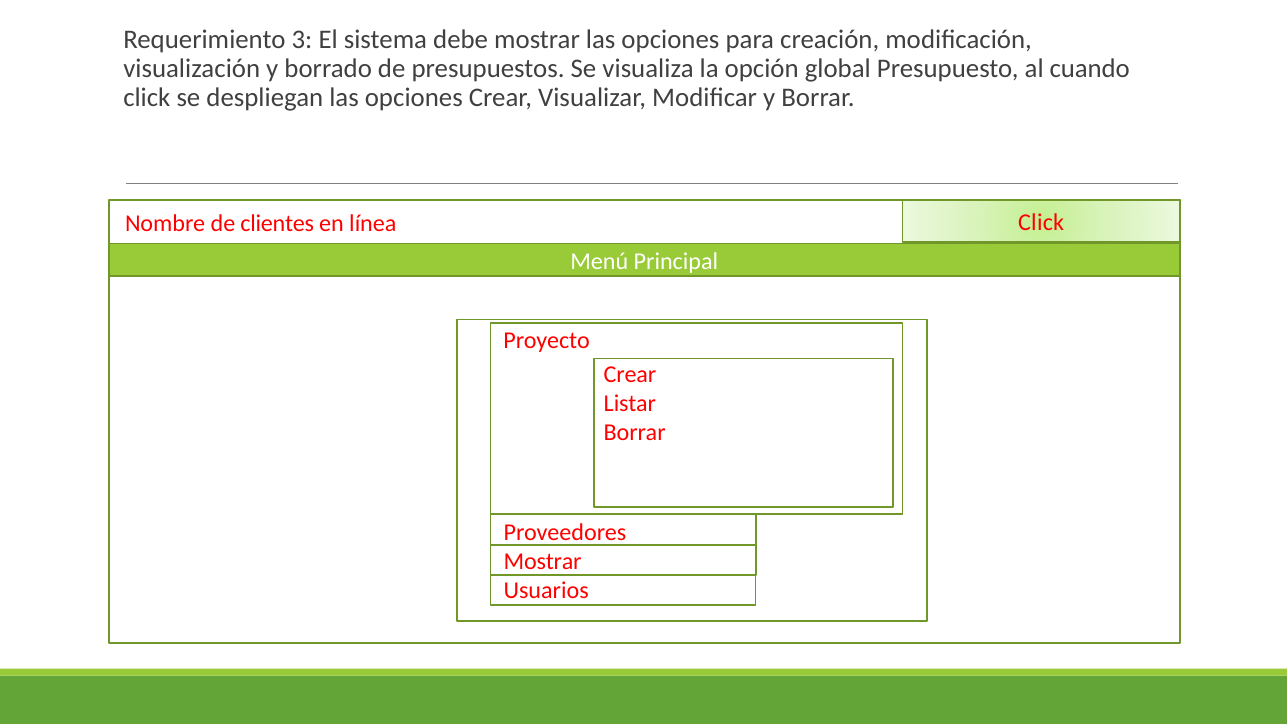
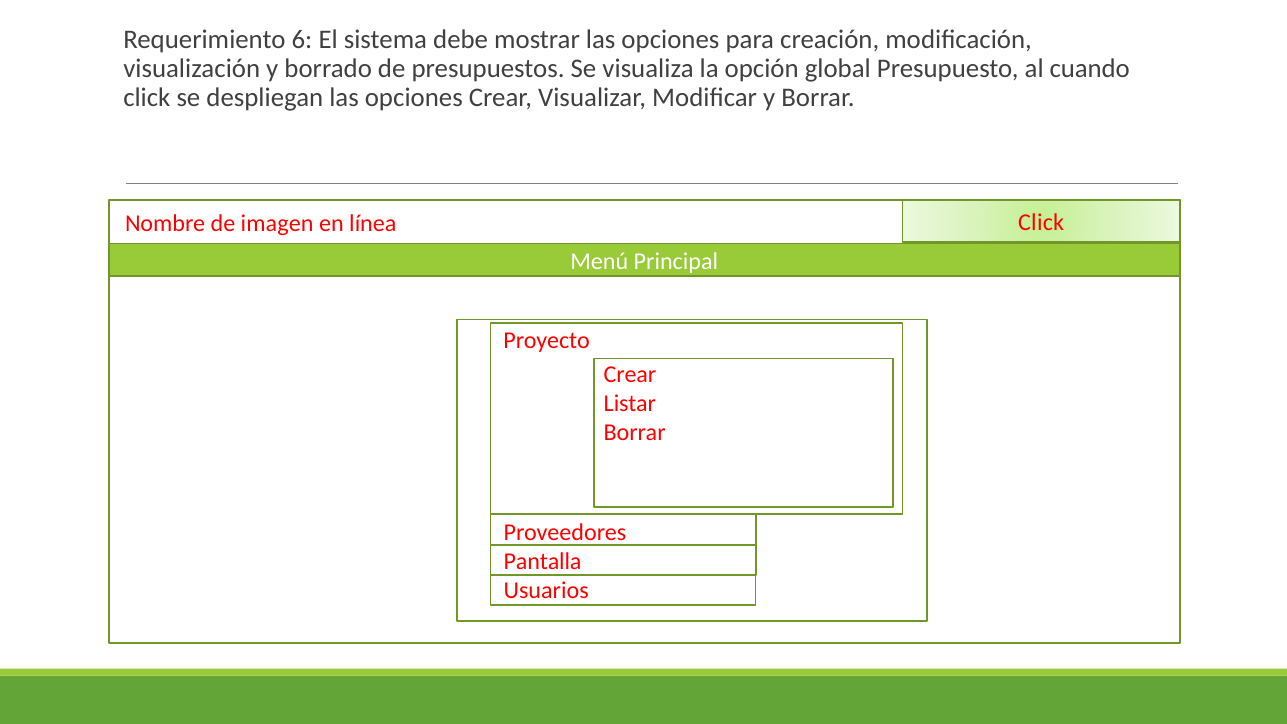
3: 3 -> 6 (302, 40)
clientes: clientes -> imagen (277, 224)
Mostrar: Mostrar -> Pantalla (543, 562)
